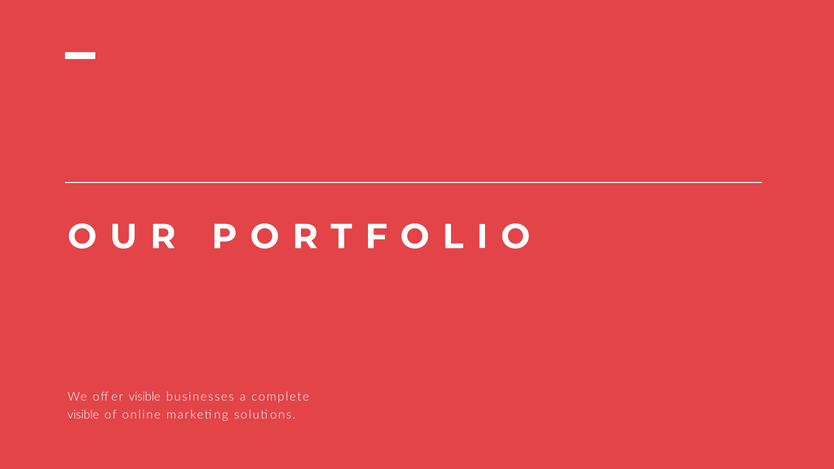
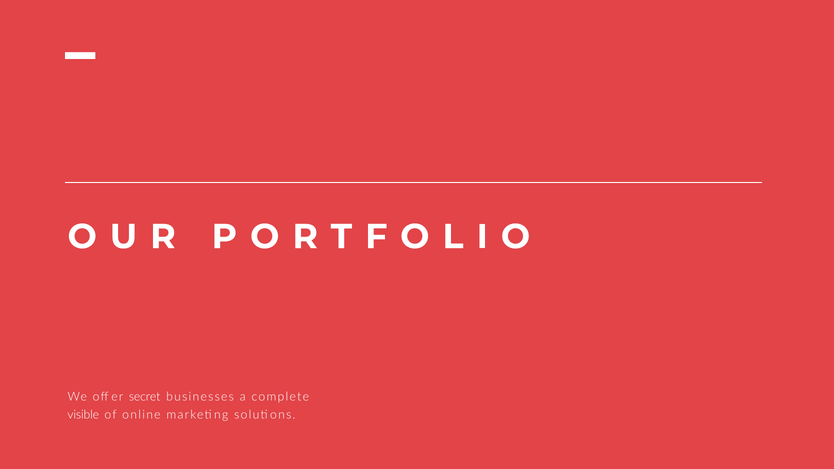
offer visible: visible -> secret (145, 397)
